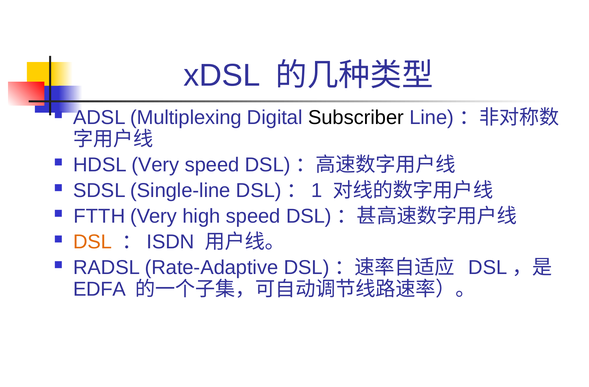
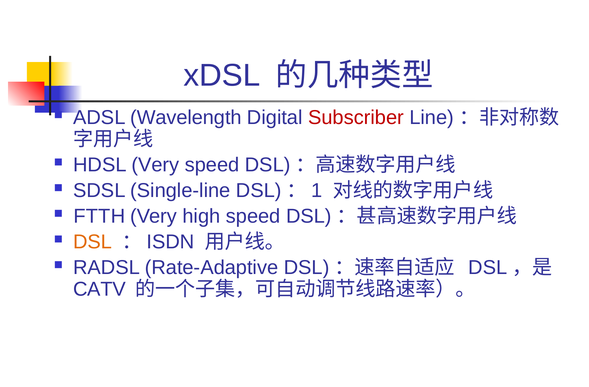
Multiplexing: Multiplexing -> Wavelength (186, 117)
Subscriber colour: black -> red (356, 117)
EDFA: EDFA -> CATV (99, 289)
